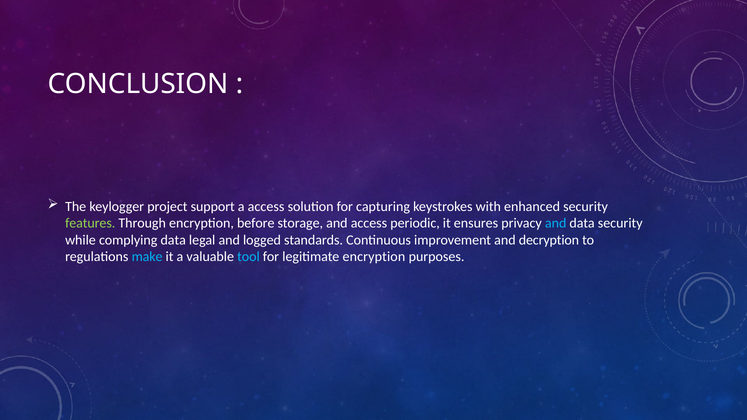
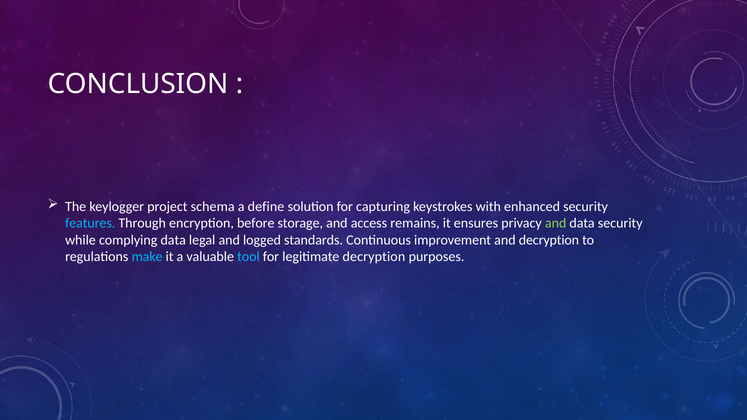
support: support -> schema (213, 206)
a access: access -> define (266, 206)
features colour: light green -> light blue (90, 223)
periodic: periodic -> remains (415, 223)
and colour: light blue -> light green (556, 223)
legitimate encryption: encryption -> decryption (374, 257)
